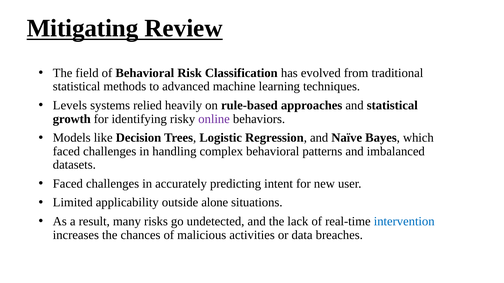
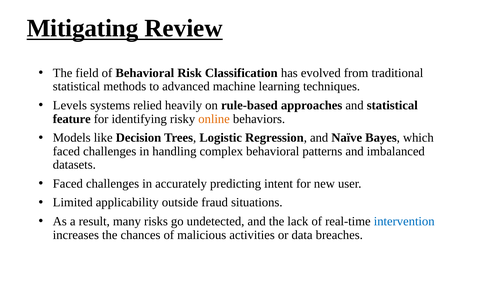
growth: growth -> feature (72, 119)
online colour: purple -> orange (214, 119)
alone: alone -> fraud (215, 203)
